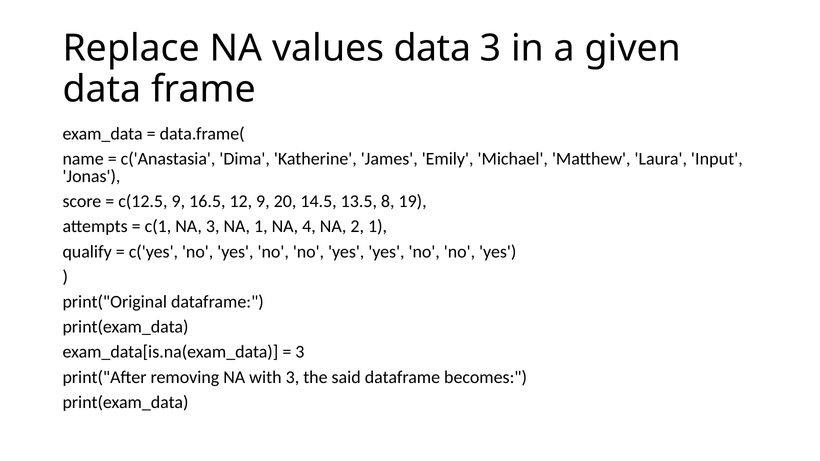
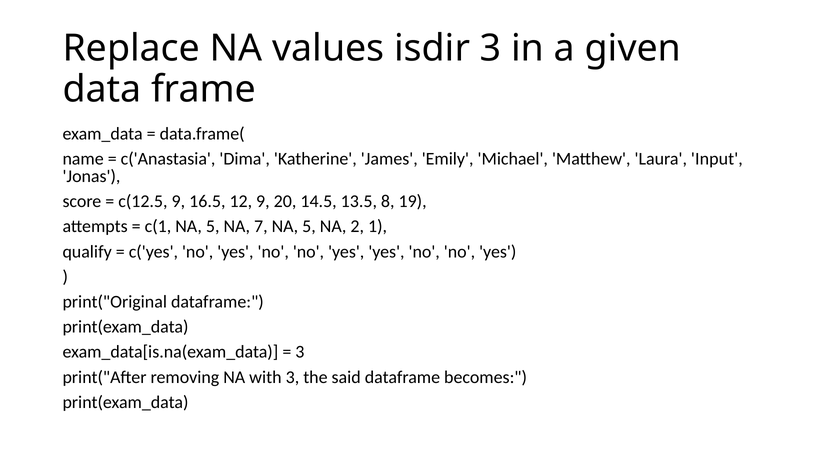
values data: data -> isdir (432, 49)
c(1 NA 3: 3 -> 5 (213, 227)
NA 1: 1 -> 7 (261, 227)
4: 4 -> 5 (309, 227)
